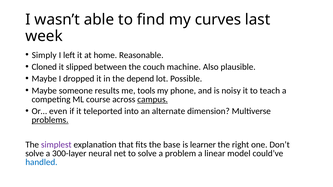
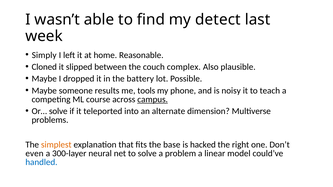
curves: curves -> detect (218, 20)
machine: machine -> complex (184, 67)
depend: depend -> battery (140, 79)
Or… even: even -> solve (58, 111)
problems underline: present -> none (50, 120)
simplest colour: purple -> orange (56, 145)
learner: learner -> hacked (203, 145)
solve: solve -> even (35, 154)
